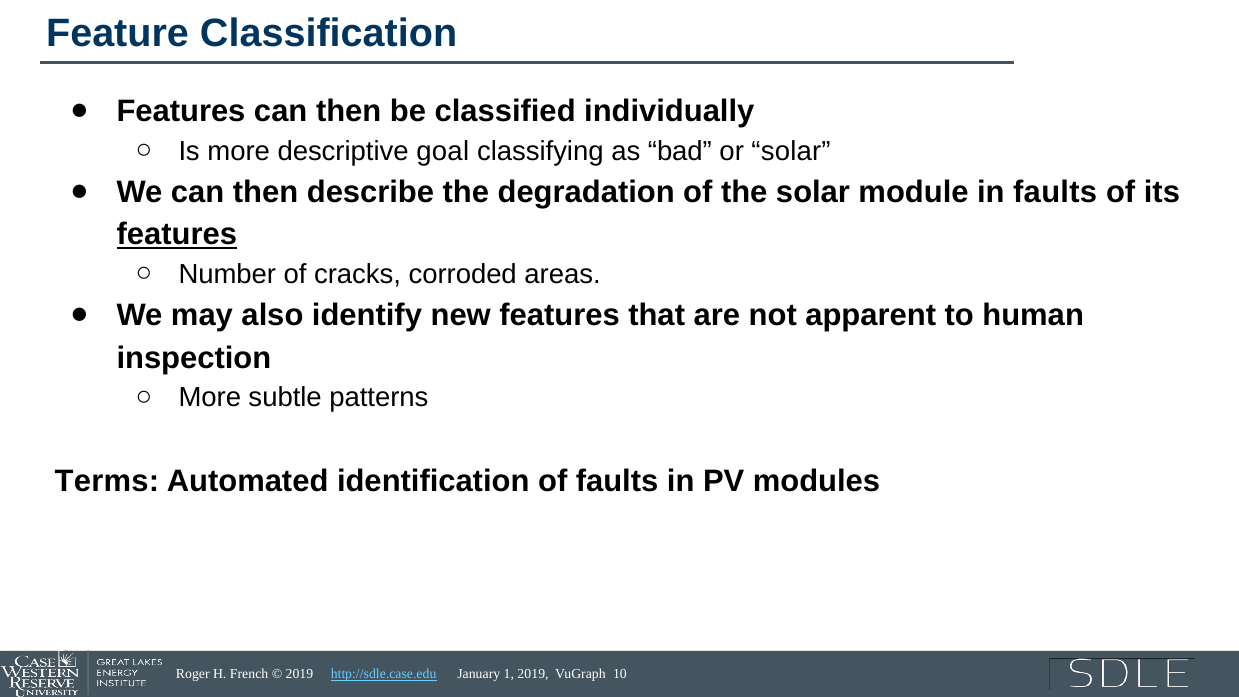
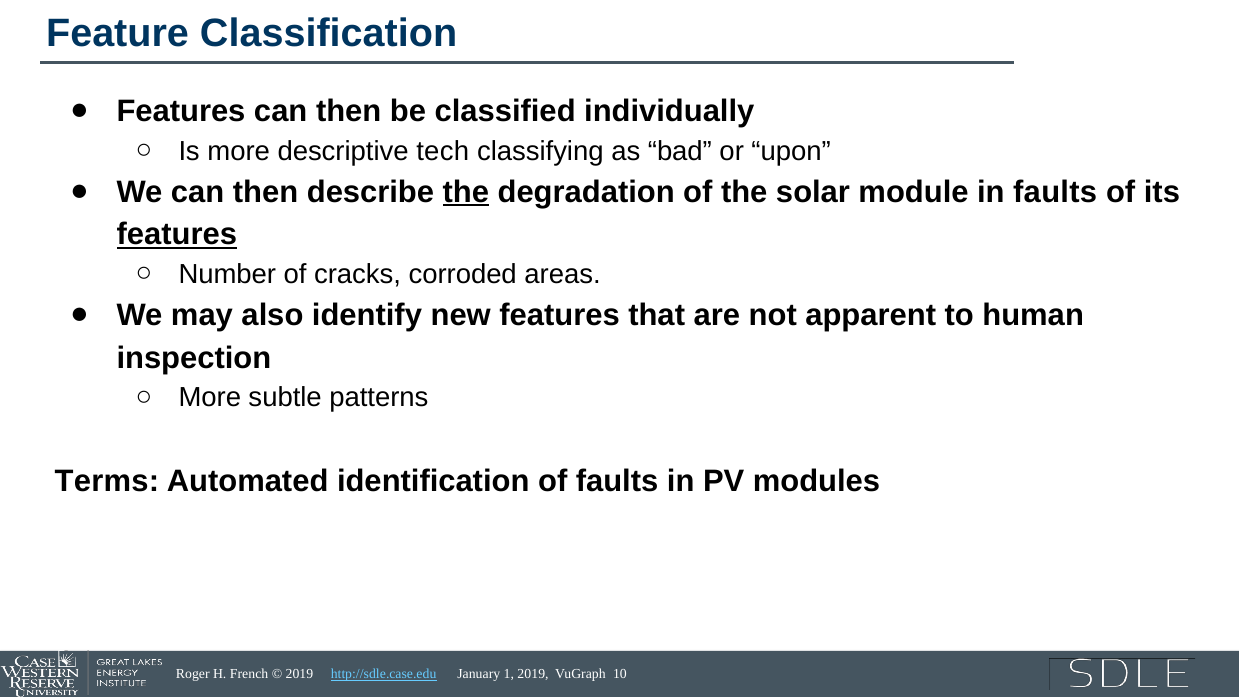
goal: goal -> tech (443, 151)
or solar: solar -> upon (791, 151)
the underline: none -> present (466, 192)
